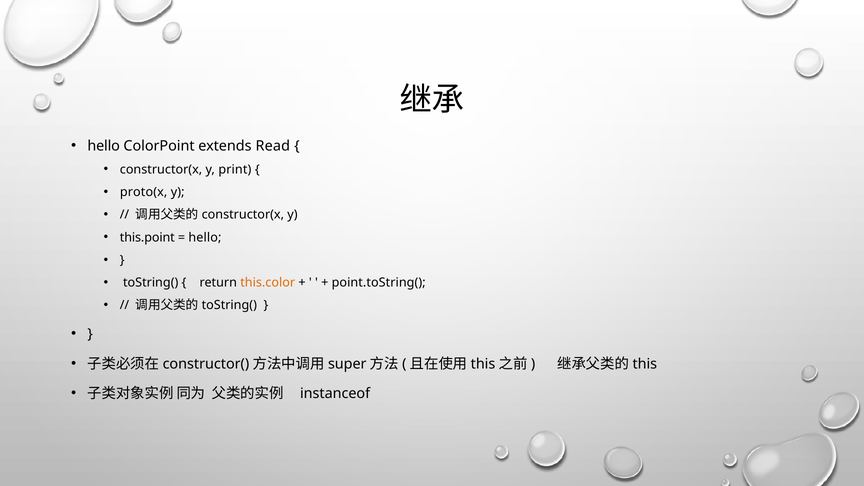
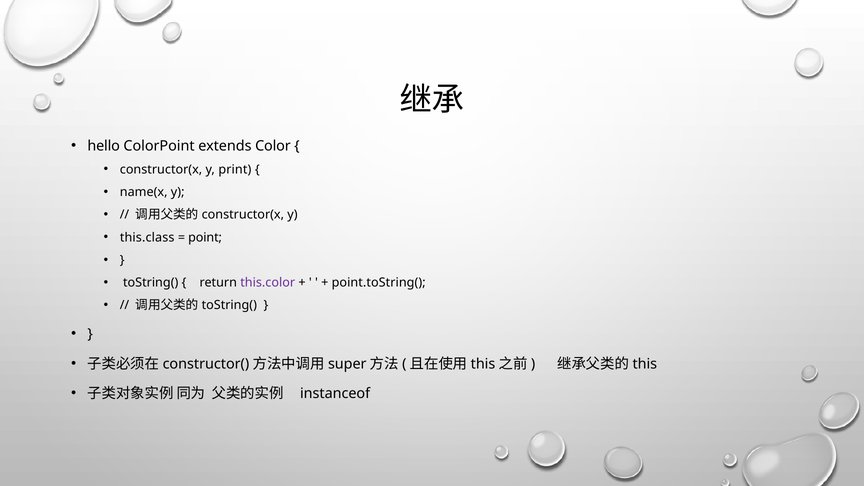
Read: Read -> Color (273, 146)
proto(x: proto(x -> name(x (144, 192)
this.point: this.point -> this.class (147, 237)
hello: hello -> point (205, 237)
this.color colour: orange -> purple (268, 283)
